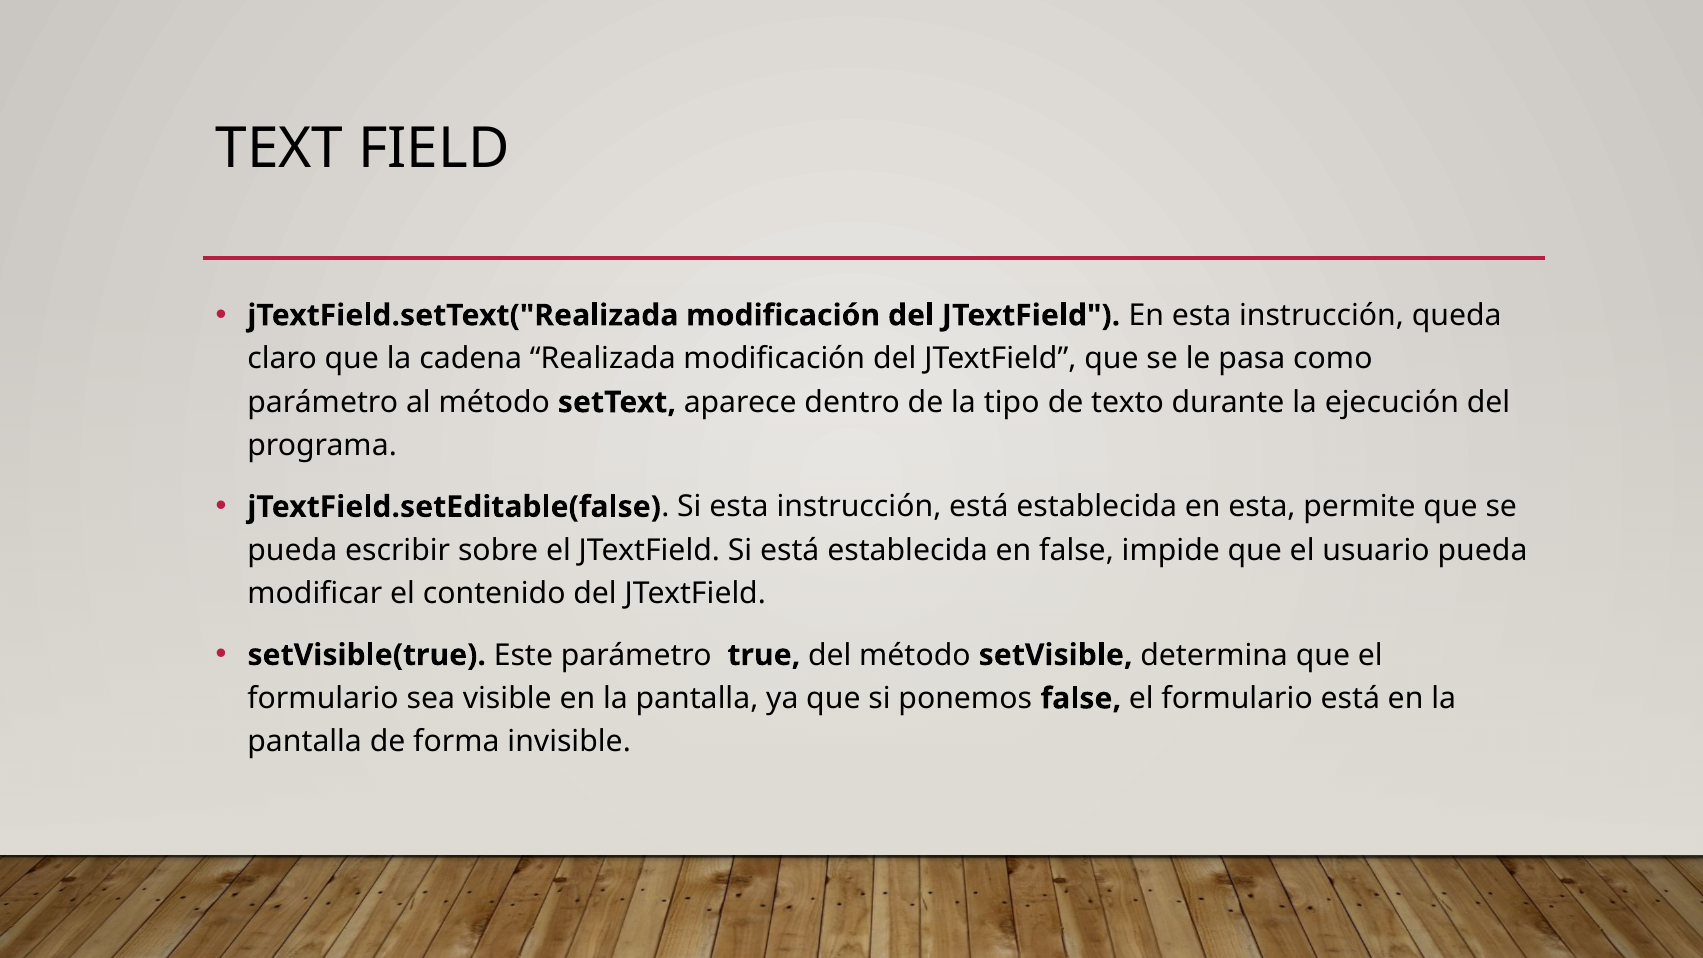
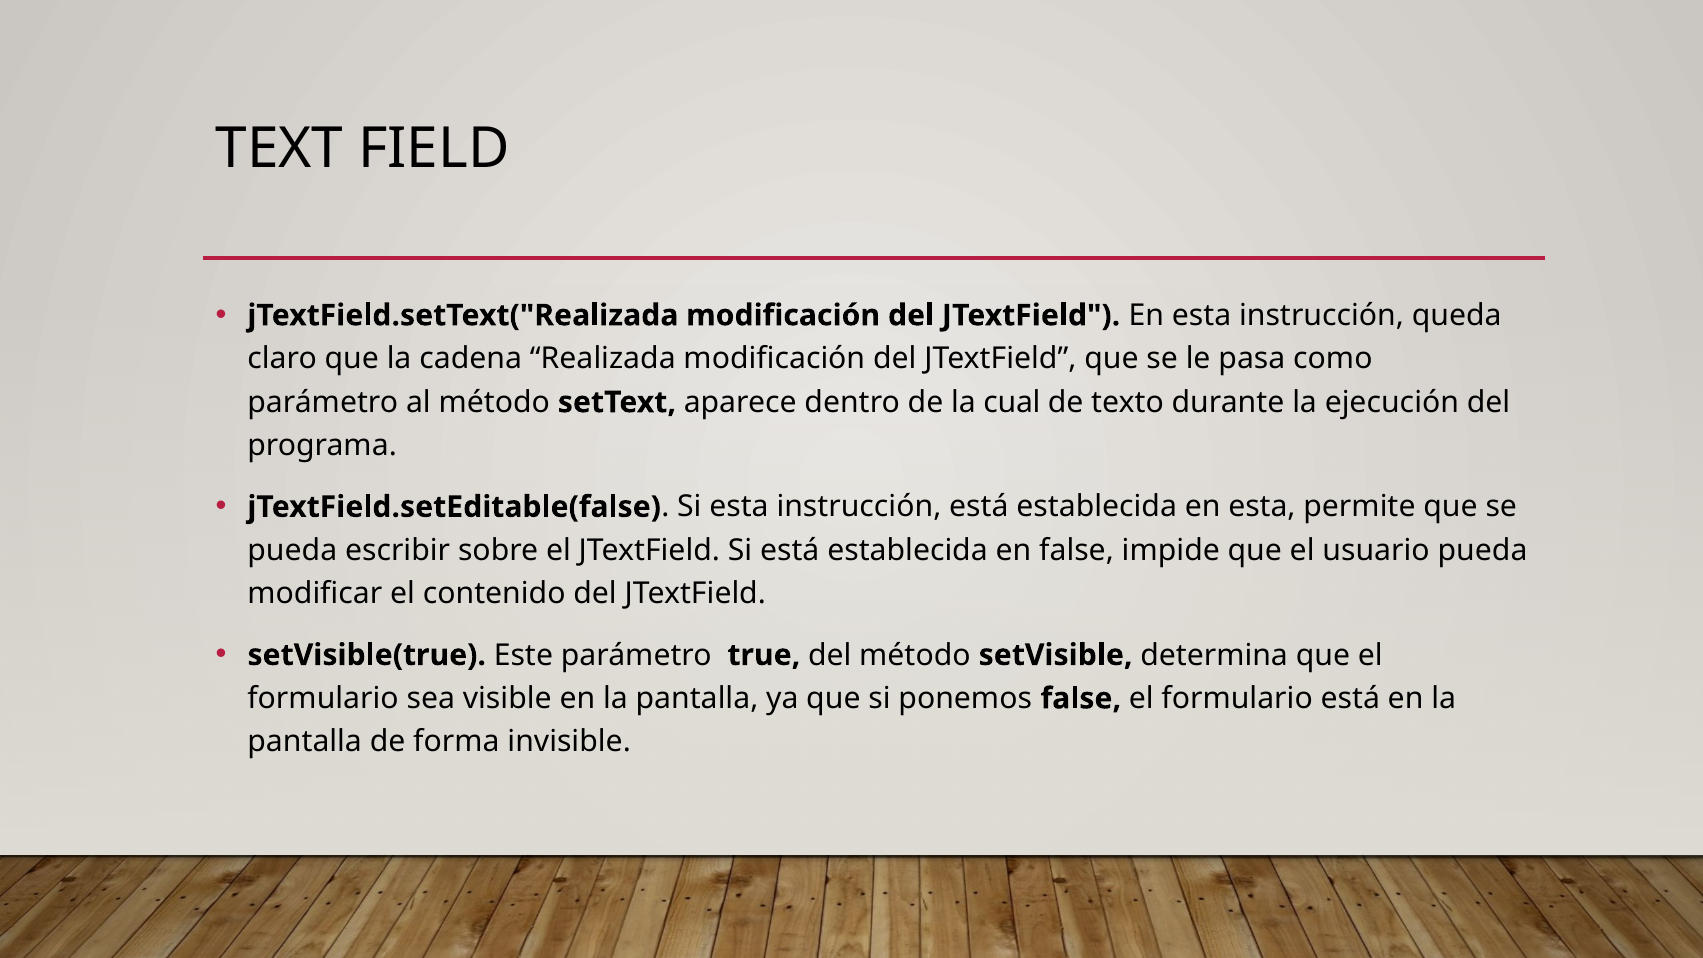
tipo: tipo -> cual (1012, 402)
